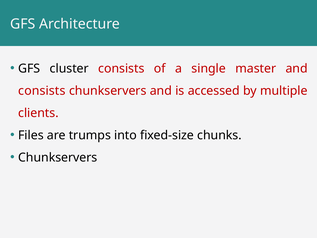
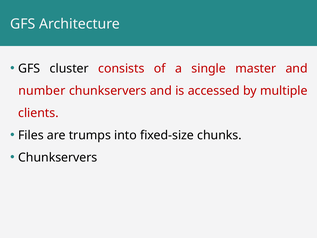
consists: consists -> number (42, 91)
